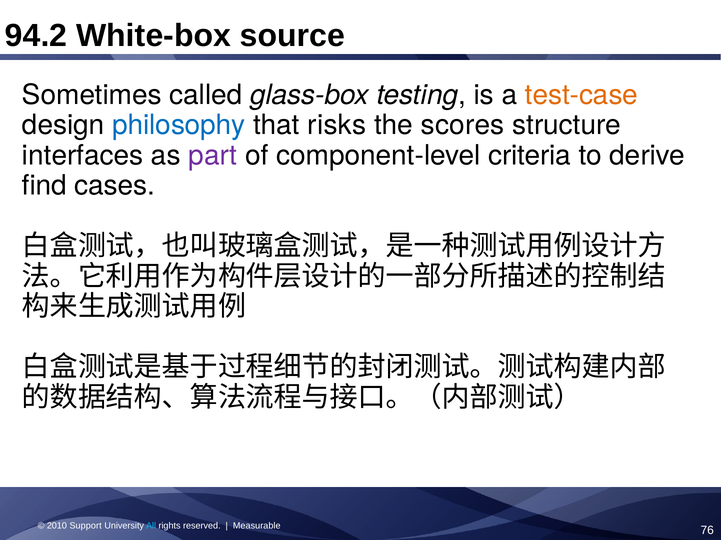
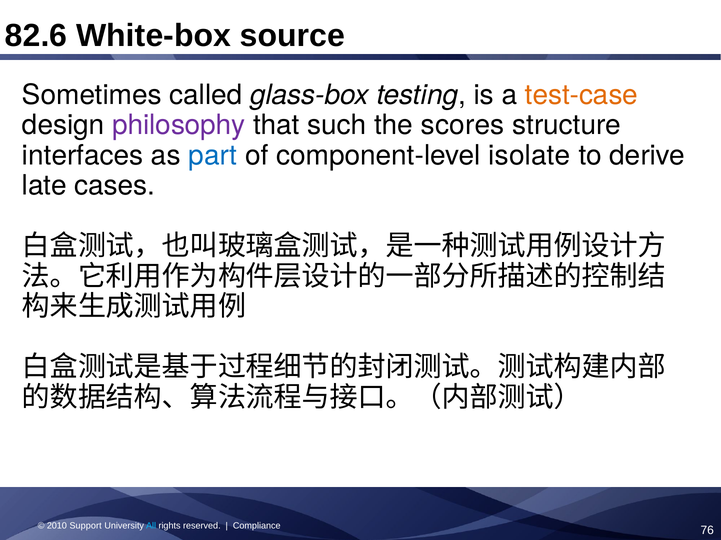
94.2: 94.2 -> 82.6 (36, 35)
philosophy colour: blue -> purple (179, 125)
risks: risks -> such (337, 125)
part colour: purple -> blue (213, 156)
criteria: criteria -> isolate (529, 156)
find: find -> late (44, 186)
Measurable: Measurable -> Compliance (257, 526)
